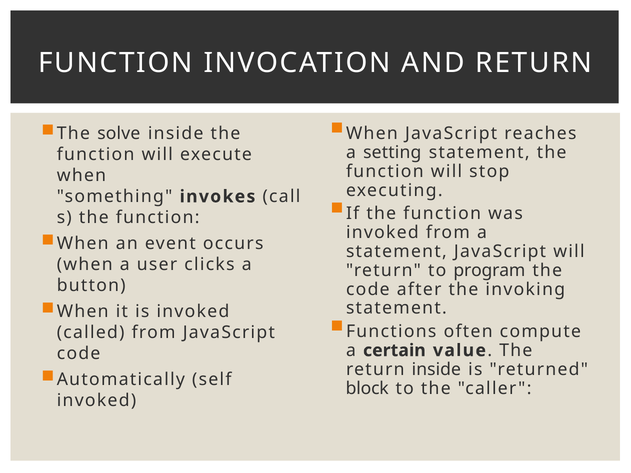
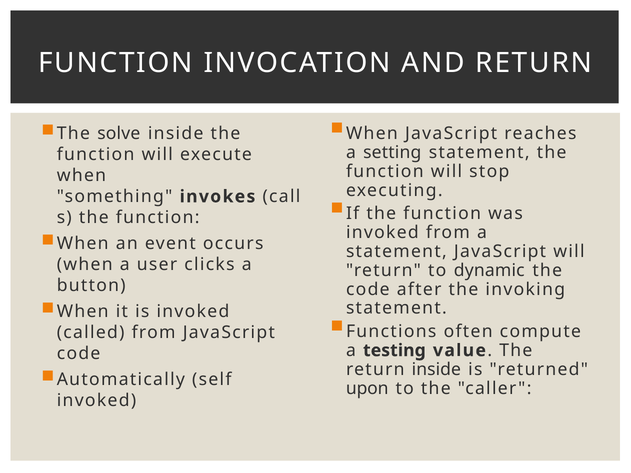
program: program -> dynamic (489, 270)
certain: certain -> testing (394, 351)
block: block -> upon (367, 388)
